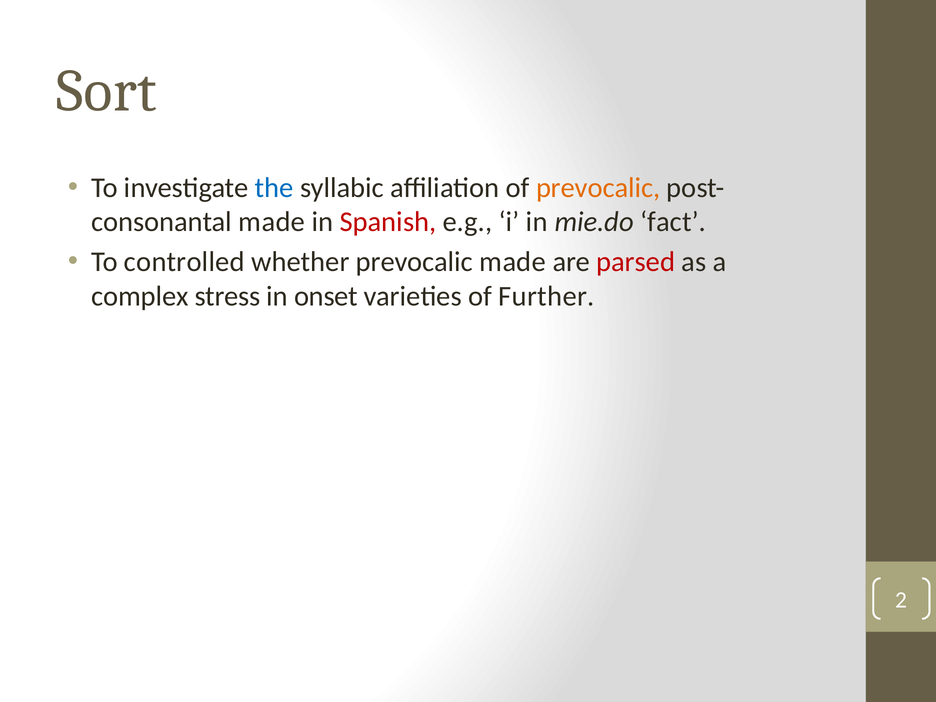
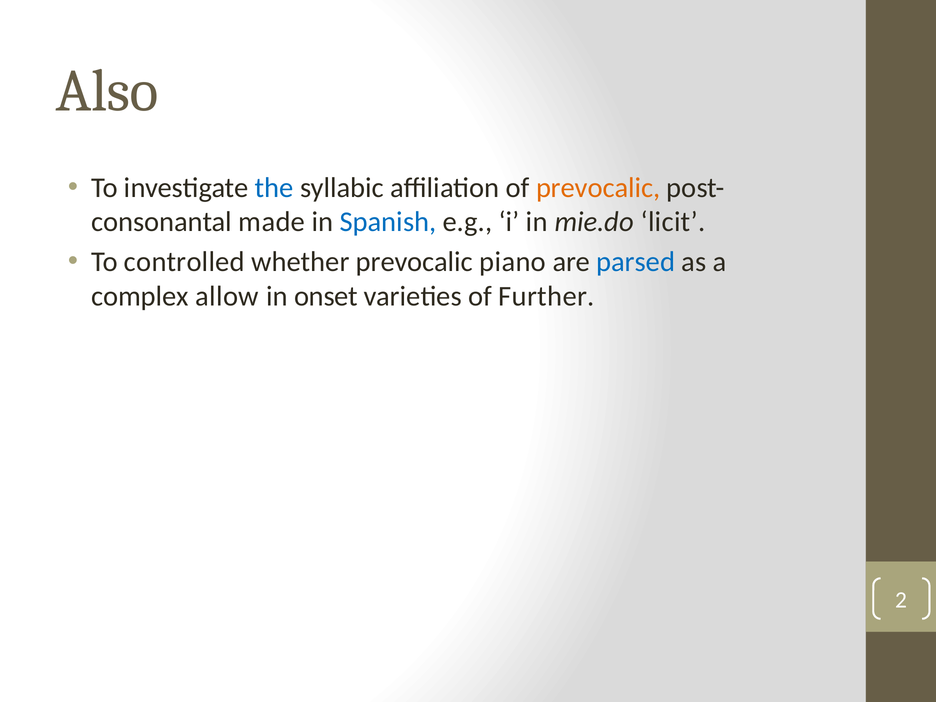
Sort: Sort -> Also (107, 91)
Spanish colour: red -> blue (388, 222)
fact: fact -> licit (673, 222)
prevocalic made: made -> piano (513, 262)
parsed colour: red -> blue (636, 262)
stress: stress -> allow (227, 296)
